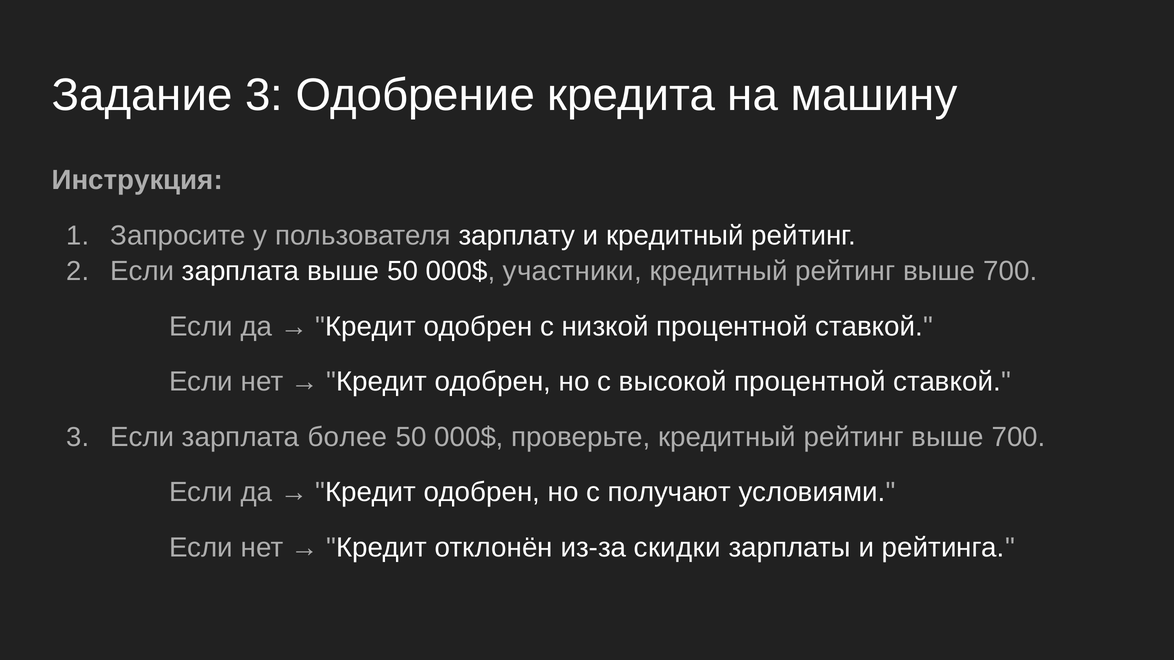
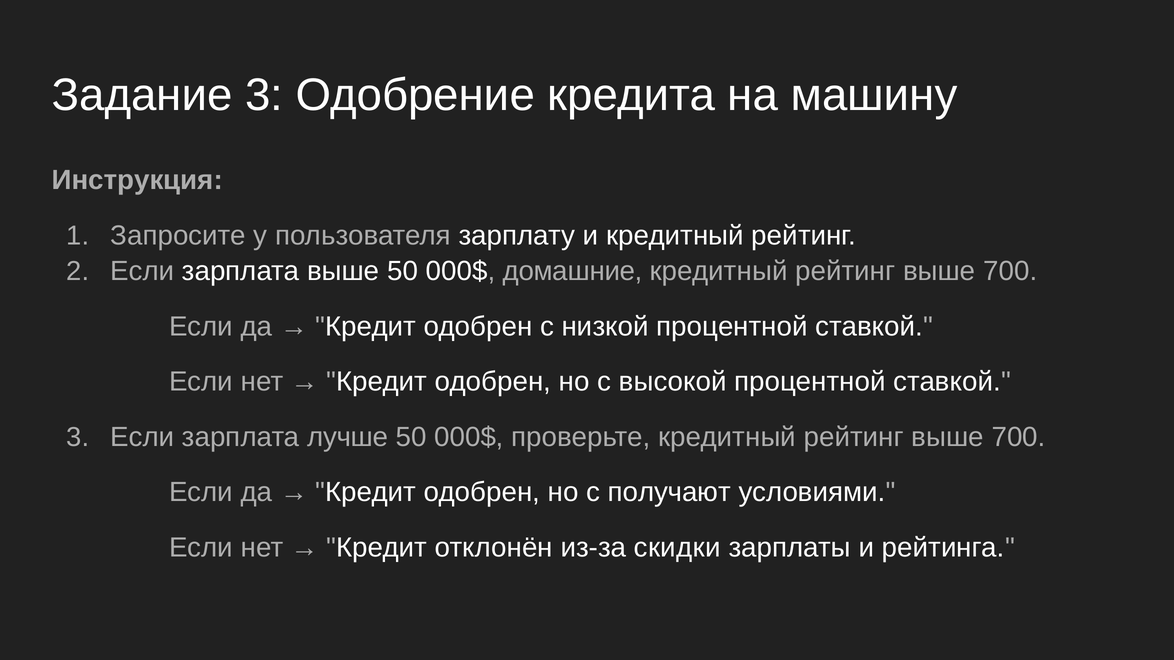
участники: участники -> домашние (573, 271)
более: более -> лучше (348, 437)
